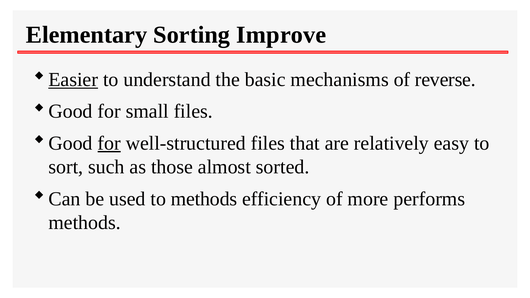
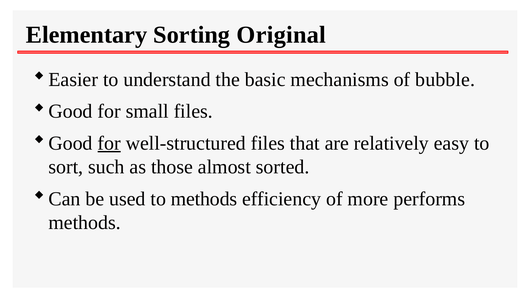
Improve: Improve -> Original (281, 35)
Easier underline: present -> none (73, 80)
reverse: reverse -> bubble (445, 80)
